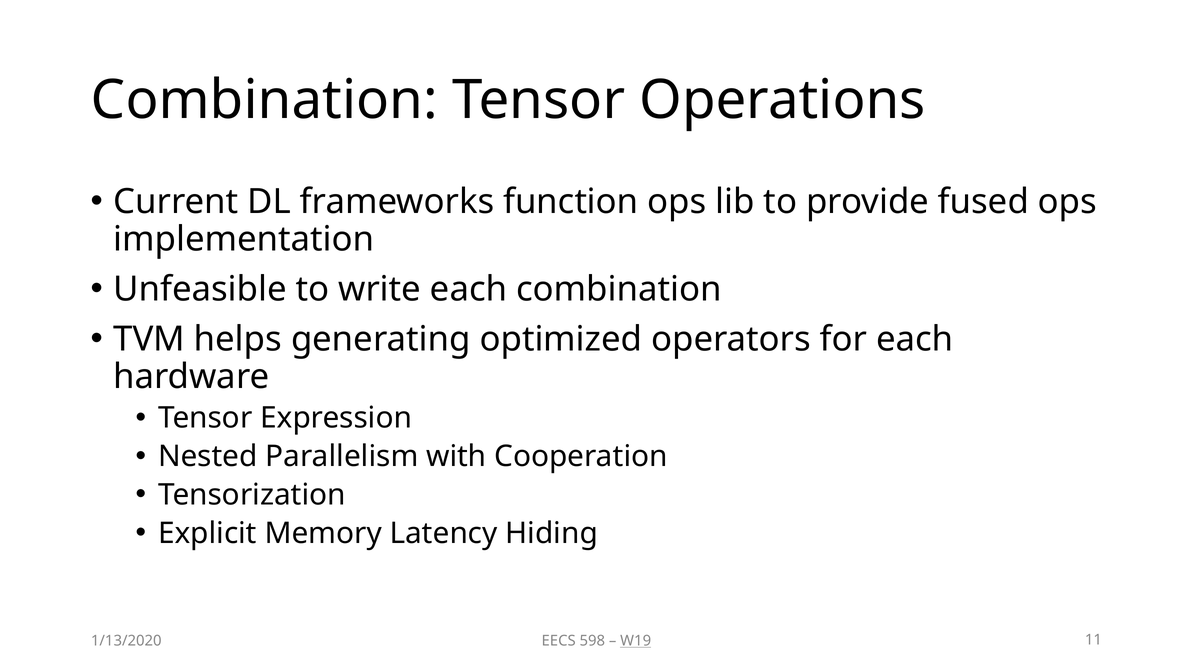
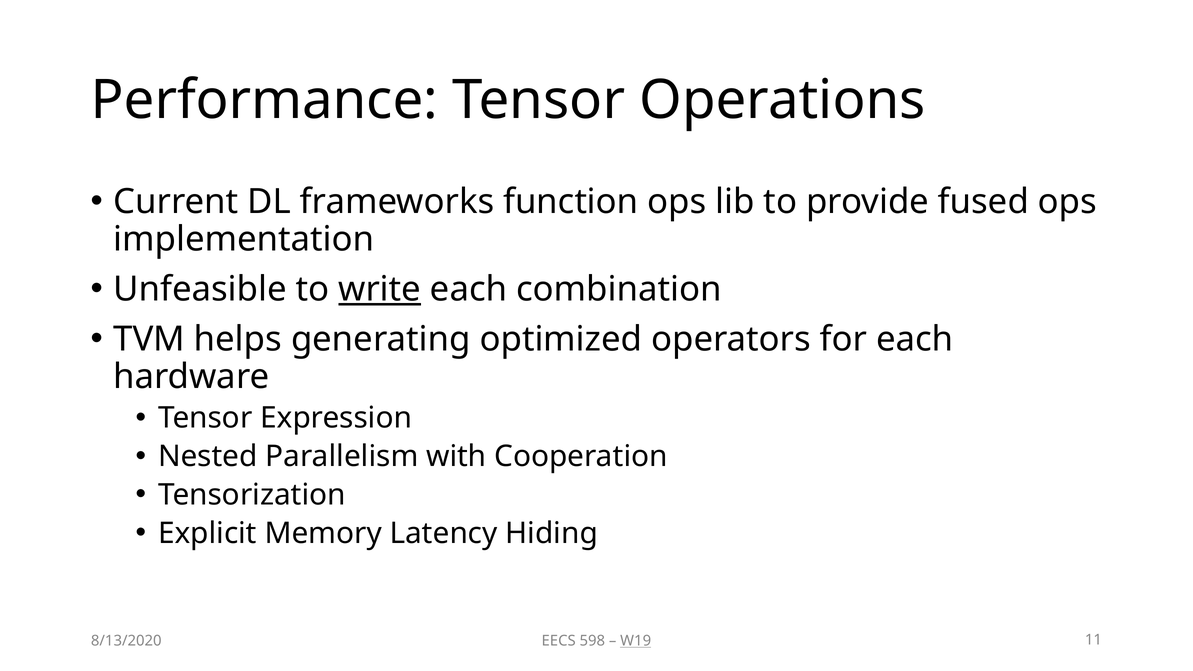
Combination: Combination -> Performance (264, 100)
write underline: none -> present (380, 289)
1/13/2020: 1/13/2020 -> 8/13/2020 (126, 641)
